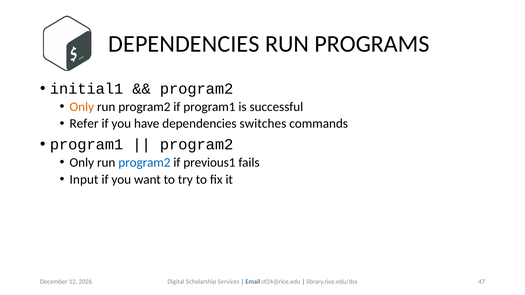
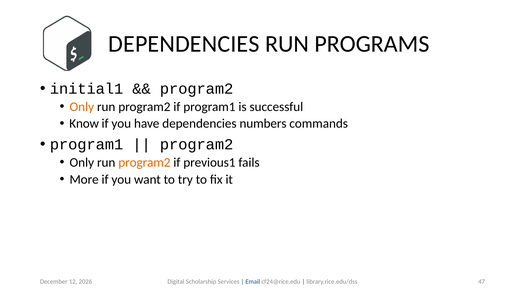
Refer: Refer -> Know (84, 124)
switches: switches -> numbers (263, 124)
program2 colour: blue -> orange (144, 163)
Input: Input -> More (84, 180)
